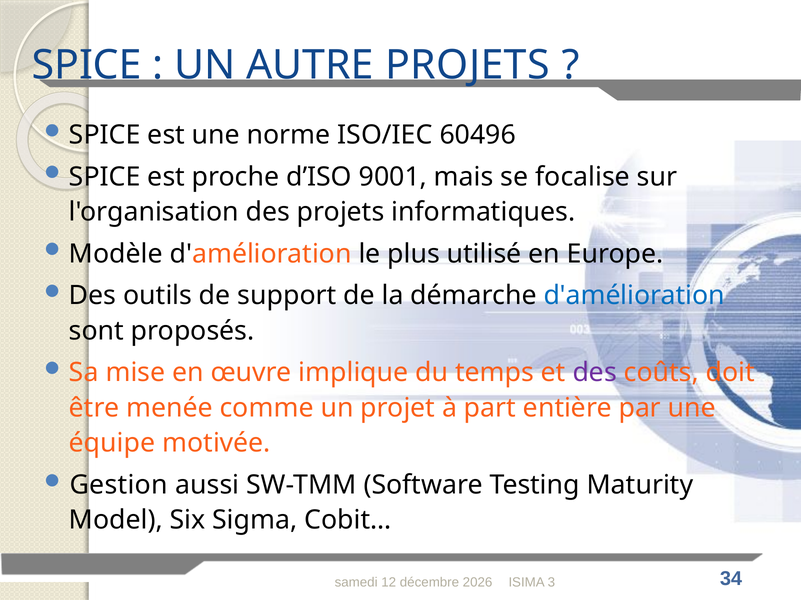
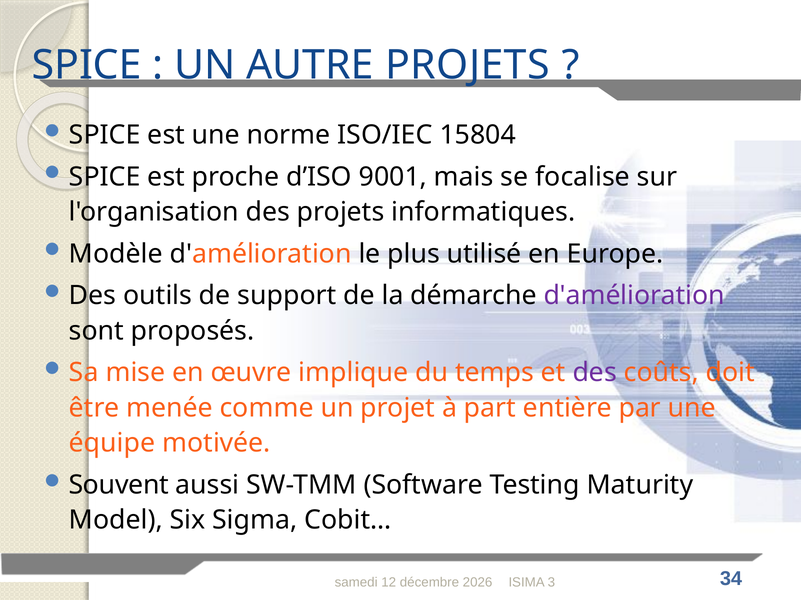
60496: 60496 -> 15804 (478, 135)
d'amélioration colour: blue -> purple (634, 296)
Gestion: Gestion -> Souvent (119, 485)
